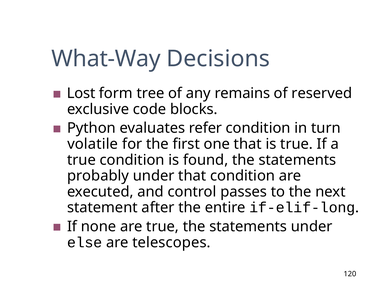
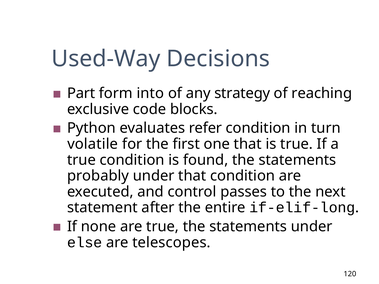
What-Way: What-Way -> Used-Way (106, 59)
Lost: Lost -> Part (81, 93)
tree: tree -> into (150, 93)
remains: remains -> strategy (242, 93)
reserved: reserved -> reaching (322, 93)
